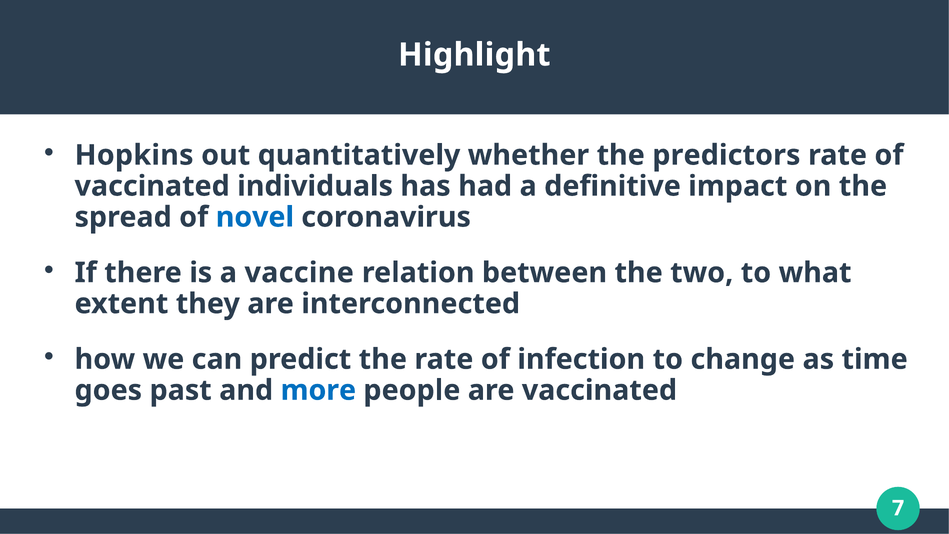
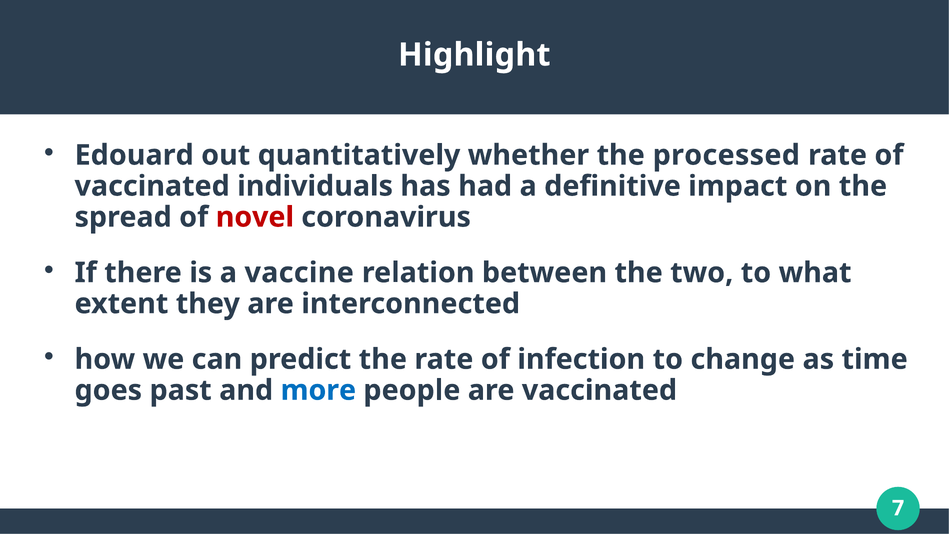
Hopkins: Hopkins -> Edouard (134, 155)
predictors: predictors -> processed (726, 155)
novel colour: blue -> red (255, 217)
